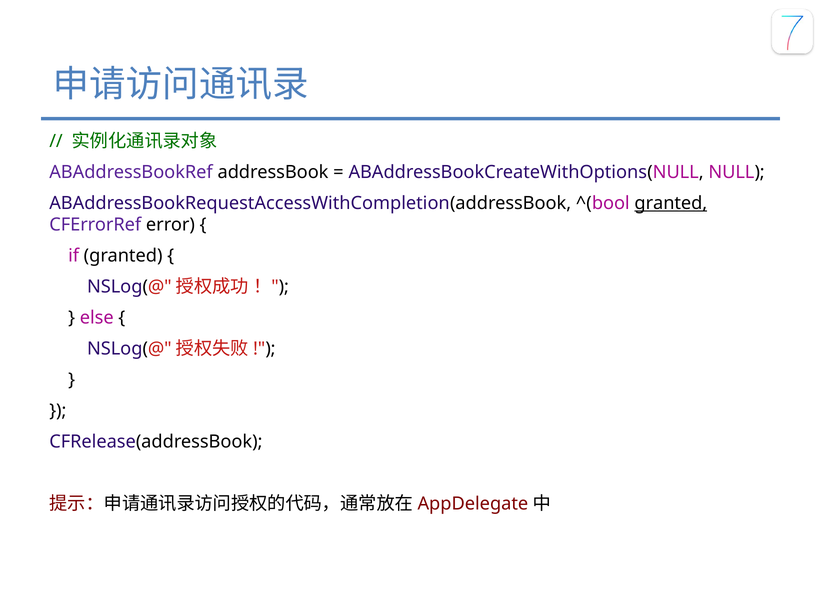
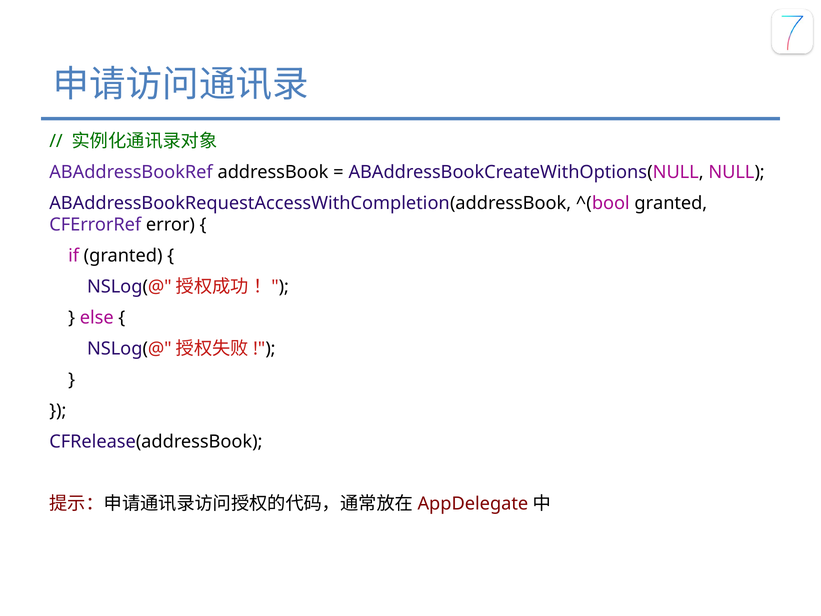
granted underline: present -> none (671, 203)
